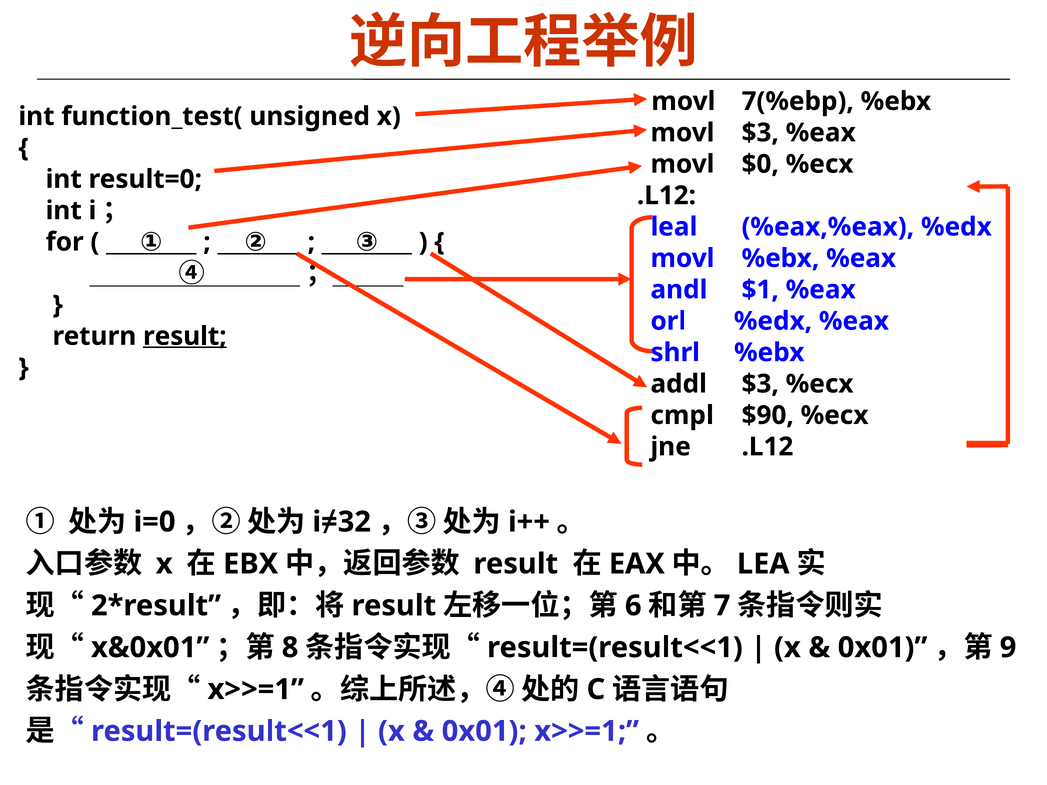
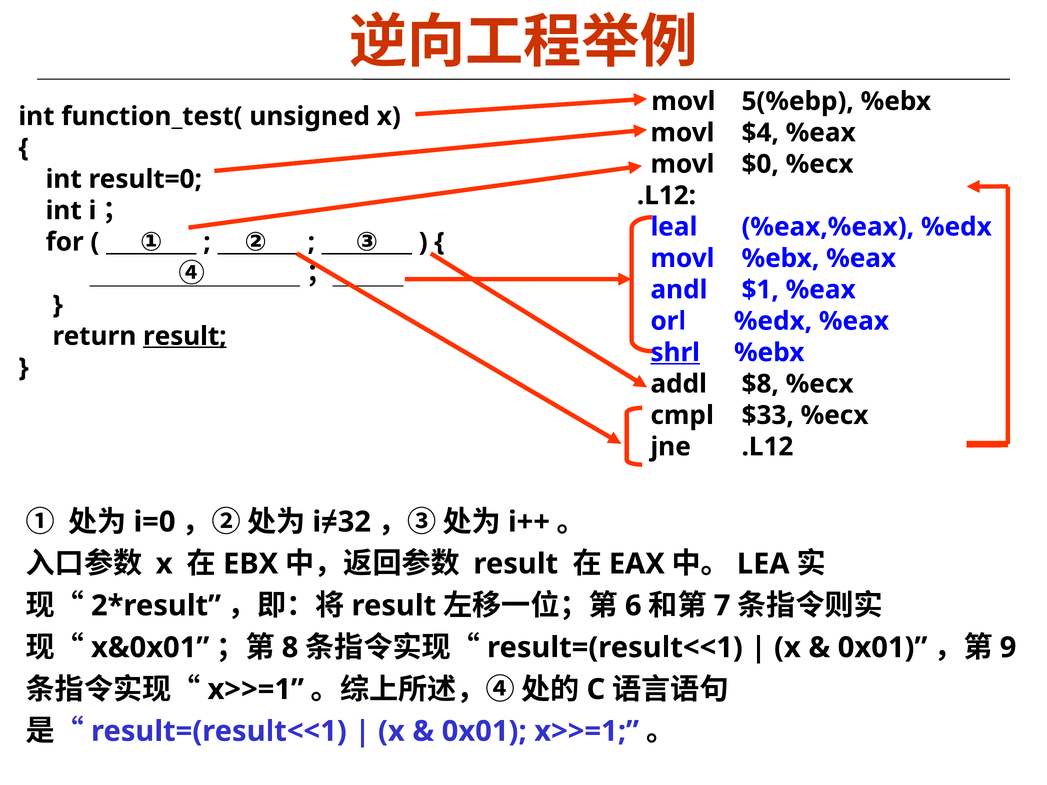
7(%ebp: 7(%ebp -> 5(%ebp (798, 101)
movl $3: $3 -> $4 (760, 133)
shrl underline: none -> present (675, 353)
addl $3: $3 -> $8 (760, 384)
$90: $90 -> $33 (768, 415)
